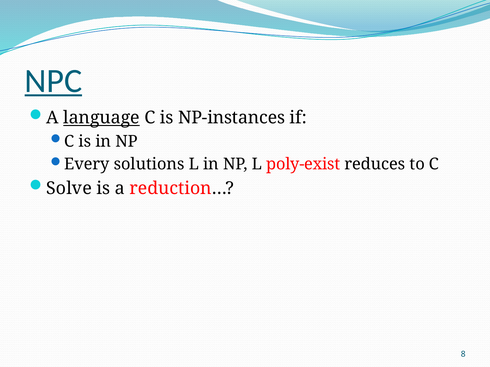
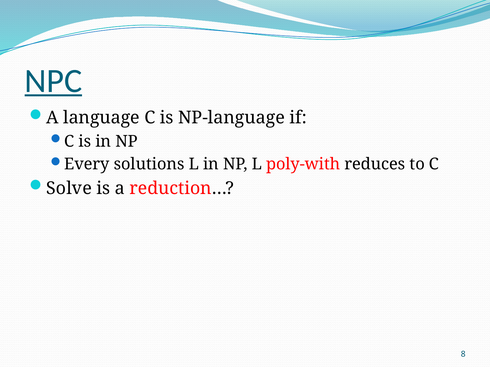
language underline: present -> none (101, 118)
NP-instances: NP-instances -> NP-language (231, 118)
poly-exist: poly-exist -> poly-with (303, 164)
